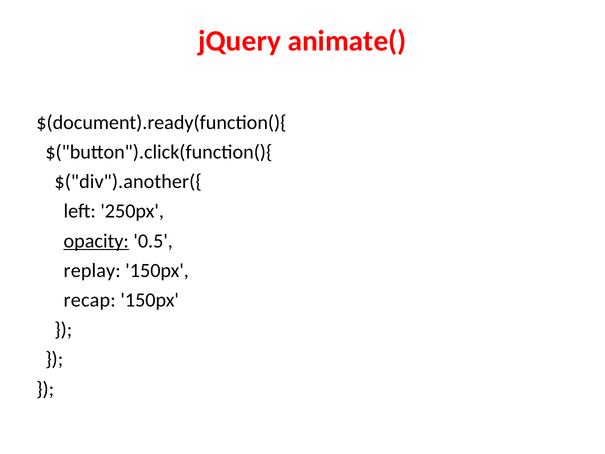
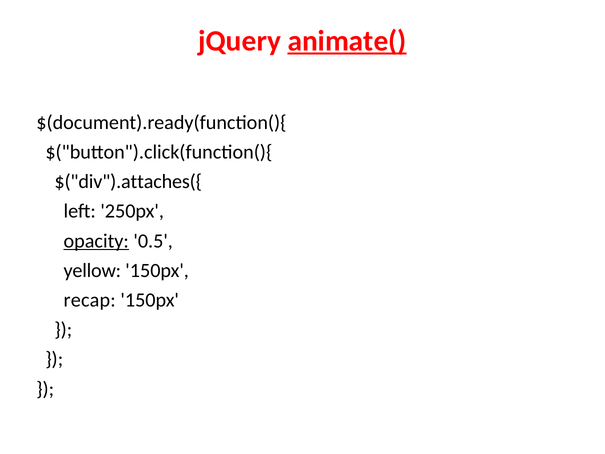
animate( underline: none -> present (347, 41)
$("div").another({: $("div").another({ -> $("div").attaches({ (128, 182)
replay: replay -> yellow (92, 270)
